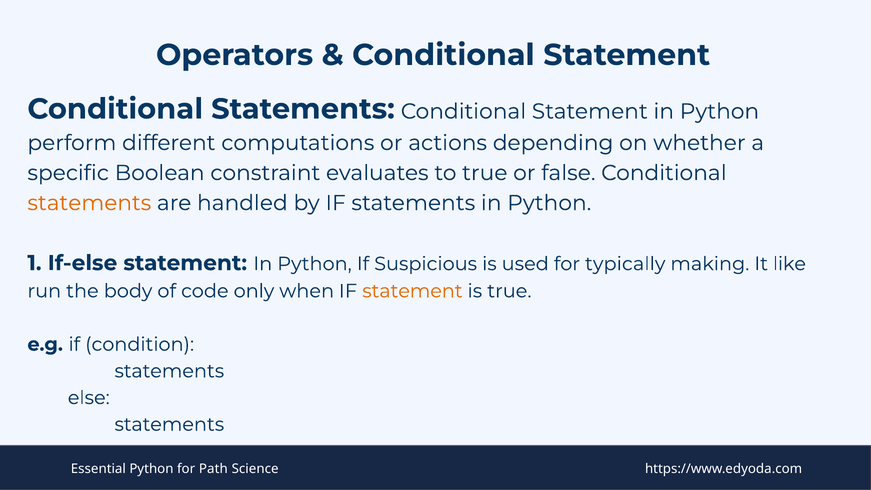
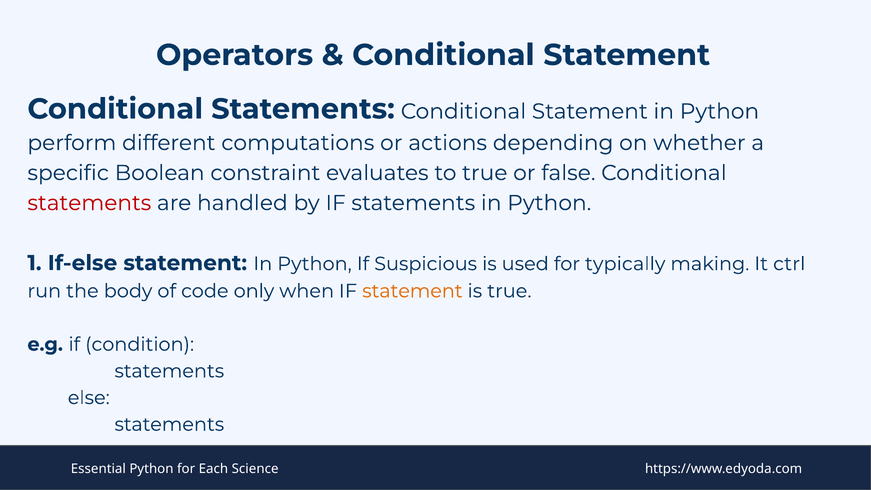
statements colour: orange -> red (89, 203)
like: like -> ctrl (789, 264)
Path: Path -> Each (213, 469)
